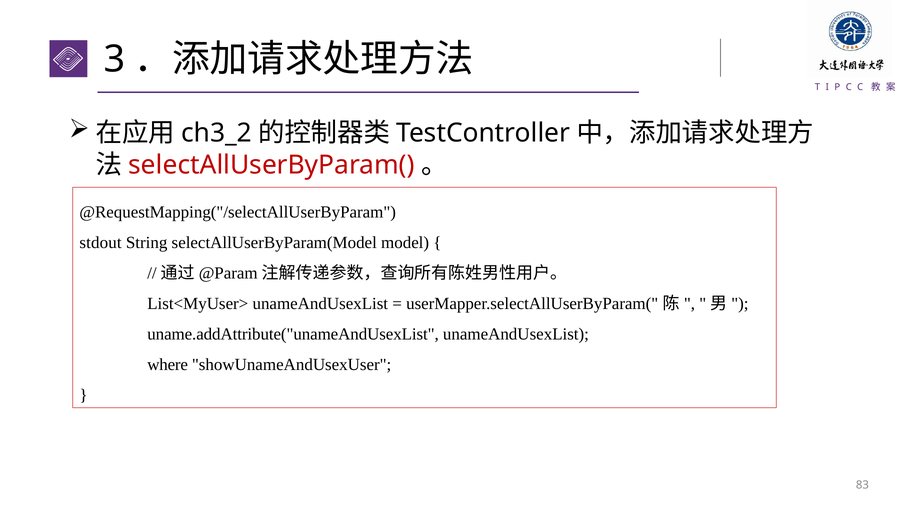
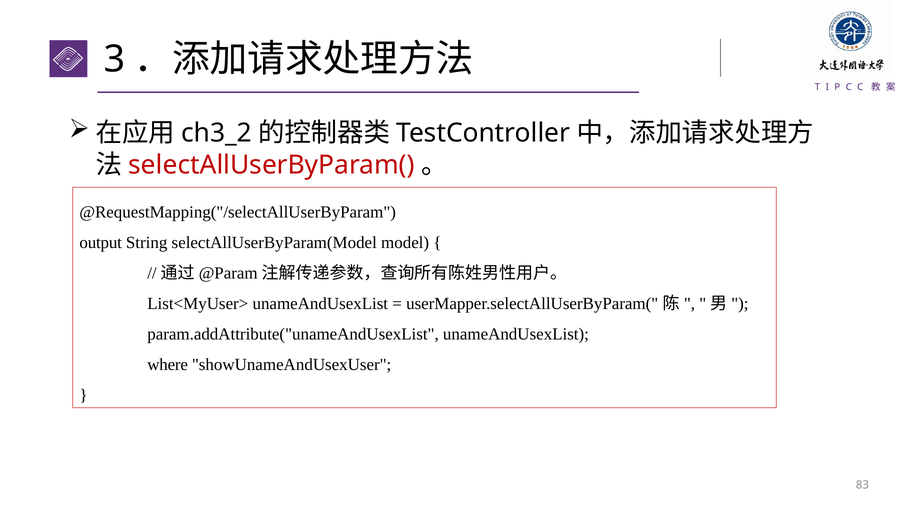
stdout: stdout -> output (101, 243)
uname.addAttribute("unameAndUsexList: uname.addAttribute("unameAndUsexList -> param.addAttribute("unameAndUsexList (293, 334)
